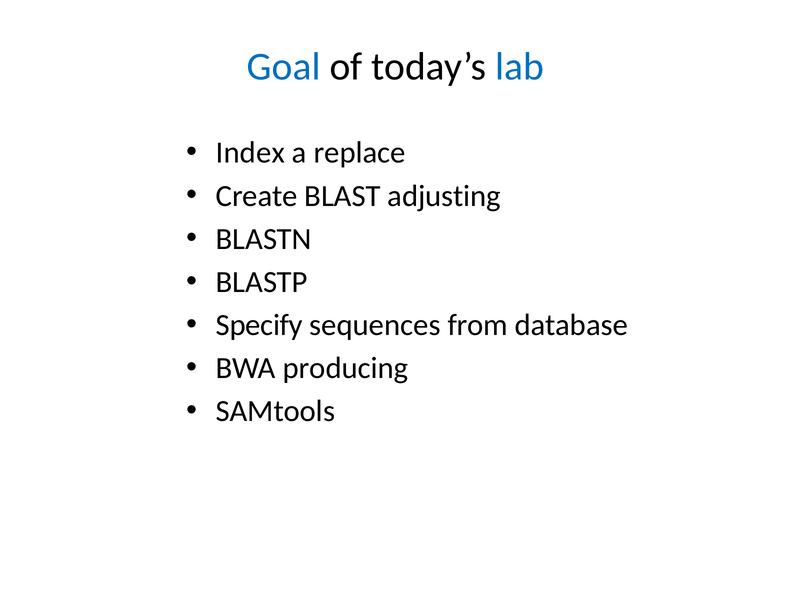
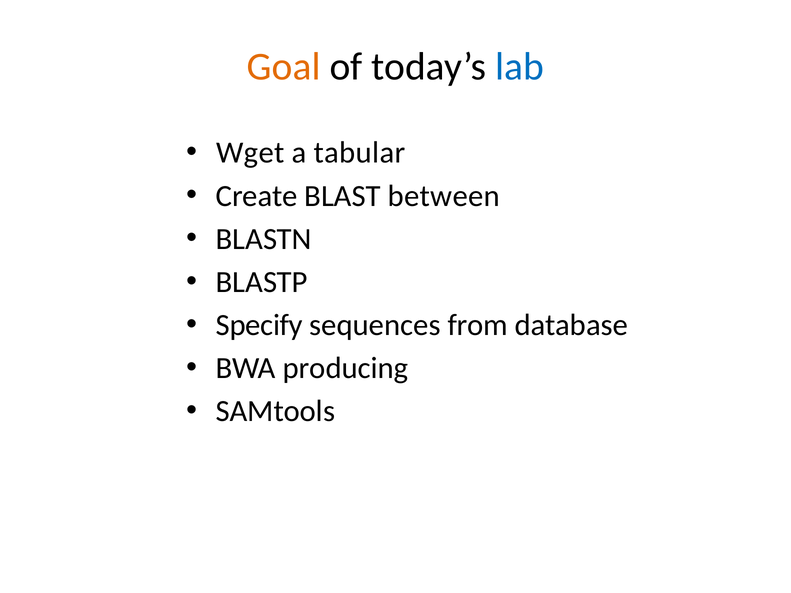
Goal colour: blue -> orange (284, 67)
Index: Index -> Wget (250, 153)
replace: replace -> tabular (359, 153)
adjusting: adjusting -> between (444, 196)
